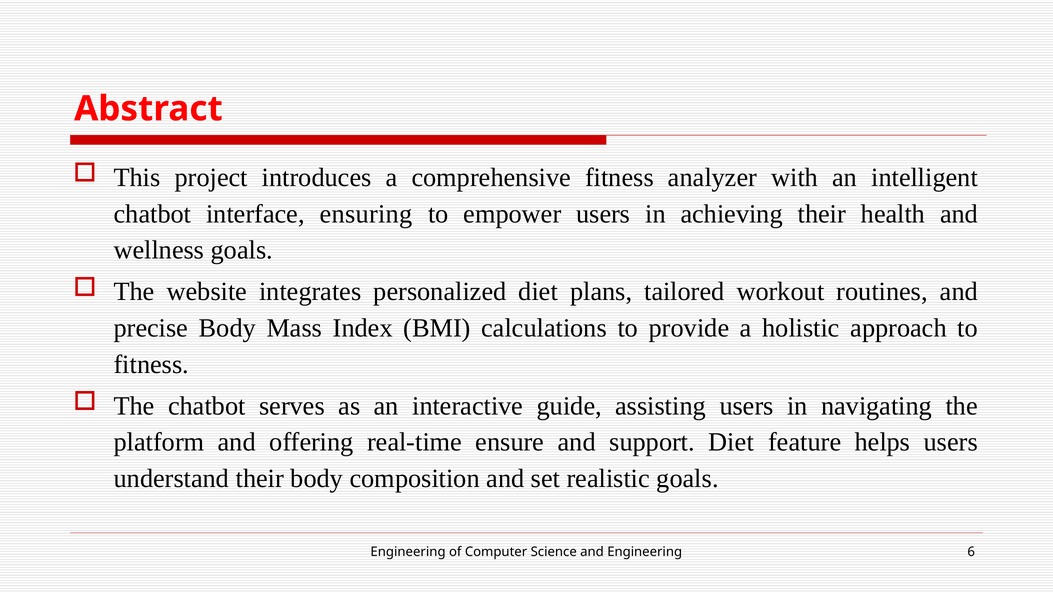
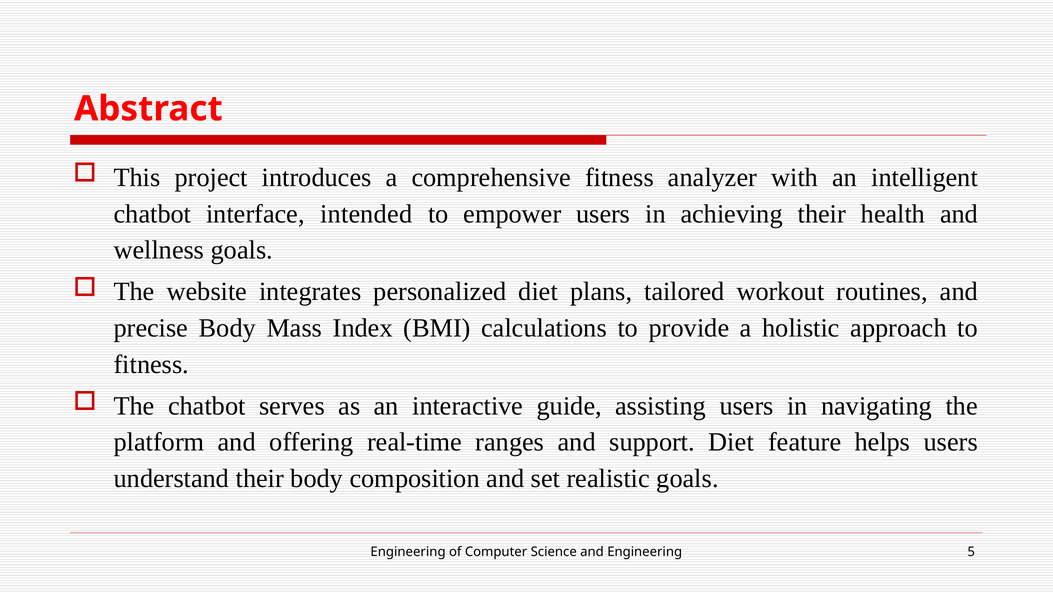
ensuring: ensuring -> intended (366, 214)
ensure: ensure -> ranges (510, 442)
6: 6 -> 5 (971, 552)
